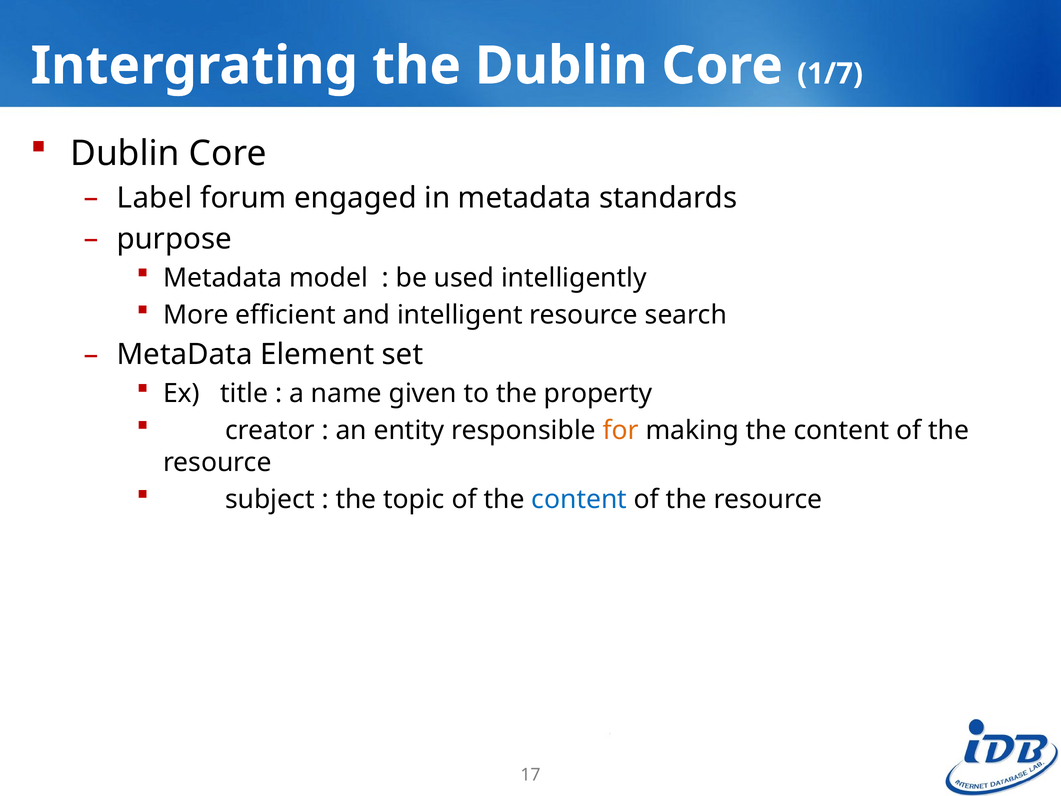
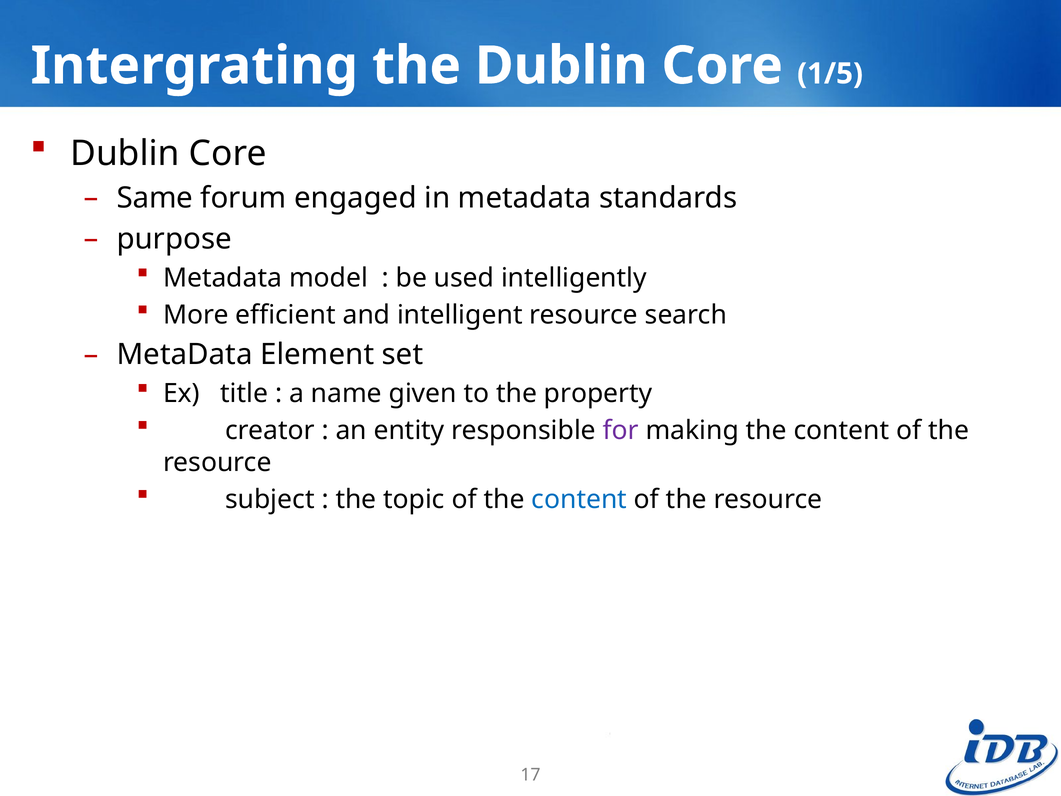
1/7: 1/7 -> 1/5 (830, 74)
Label: Label -> Same (155, 198)
for colour: orange -> purple (621, 430)
